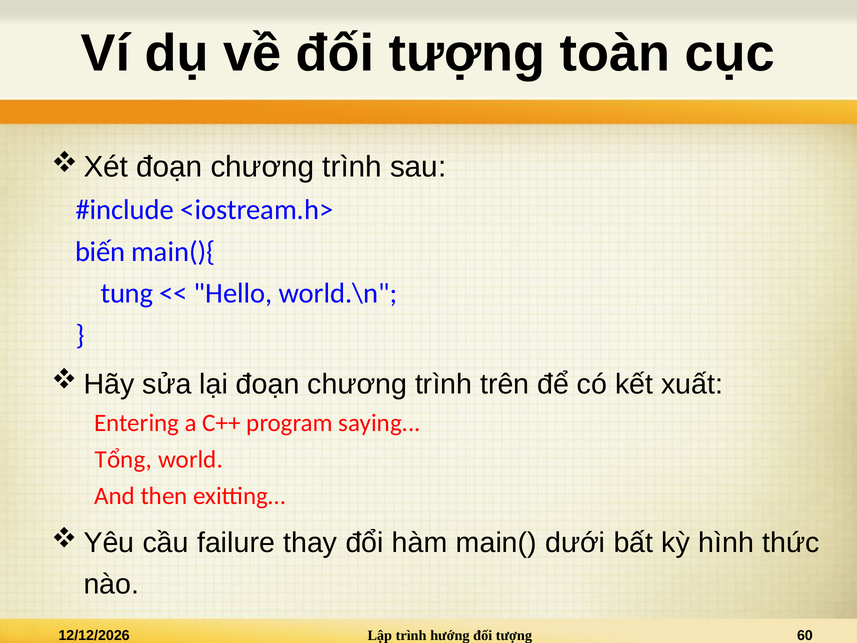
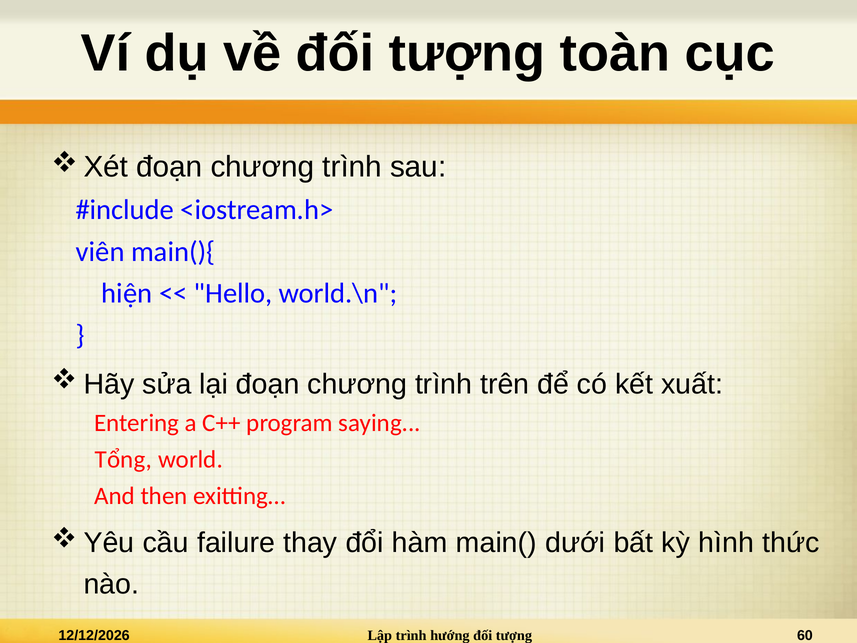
biến: biến -> viên (100, 251)
tung: tung -> hiện (127, 293)
